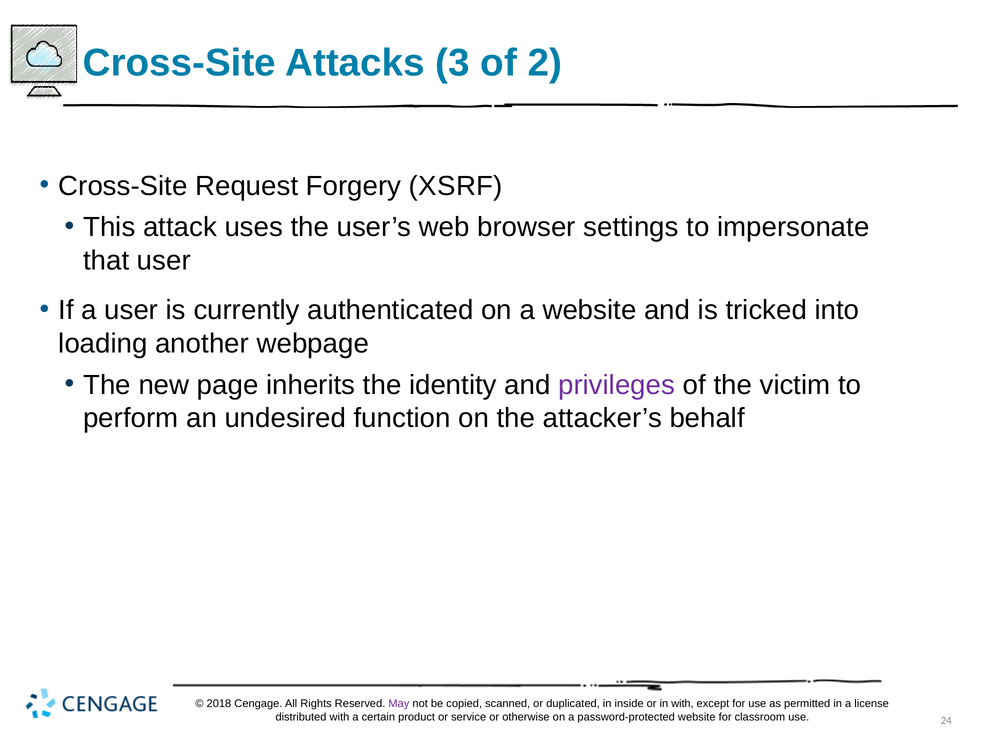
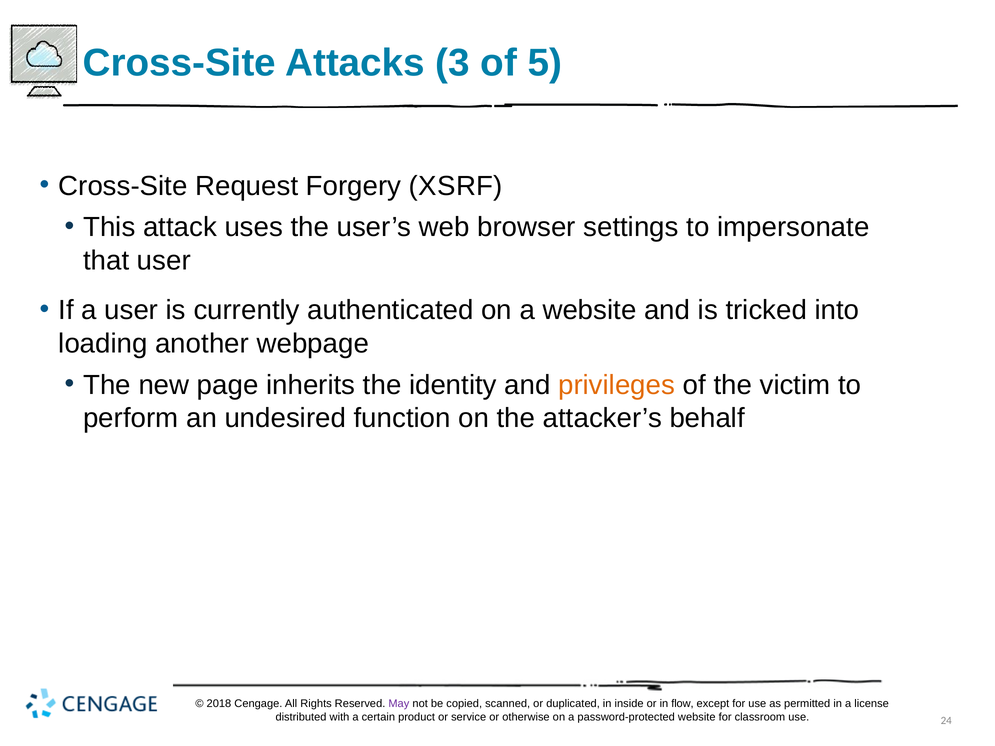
2: 2 -> 5 (545, 63)
privileges colour: purple -> orange (617, 385)
in with: with -> flow (682, 704)
